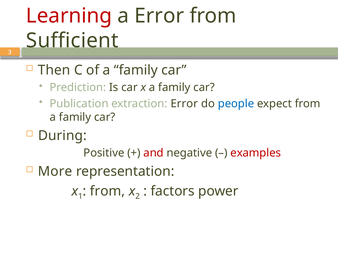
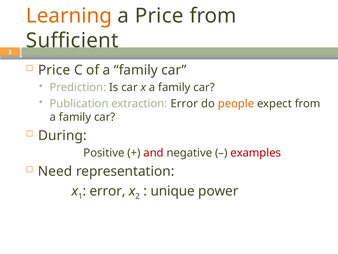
Learning colour: red -> orange (69, 16)
a Error: Error -> Price (159, 16)
Then: Then -> Price (54, 70)
people colour: blue -> orange (236, 103)
More: More -> Need (55, 171)
from: from -> error (108, 191)
factors: factors -> unique (173, 191)
